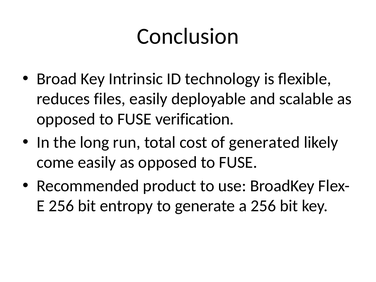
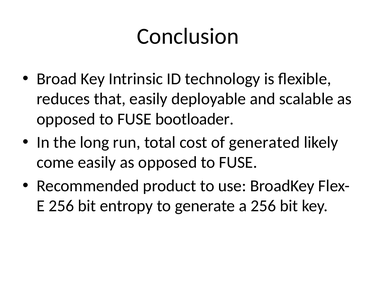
files: files -> that (110, 99)
verification: verification -> bootloader (195, 119)
